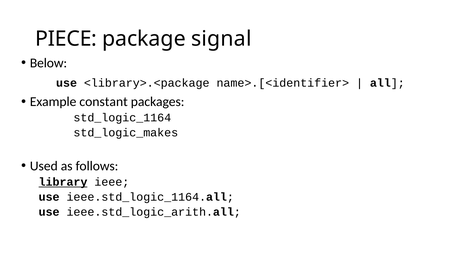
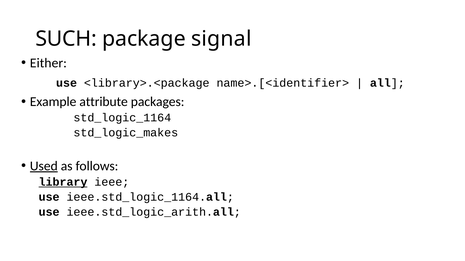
PIECE: PIECE -> SUCH (66, 39)
Below: Below -> Either (48, 63)
constant: constant -> attribute (104, 102)
Used underline: none -> present (44, 166)
